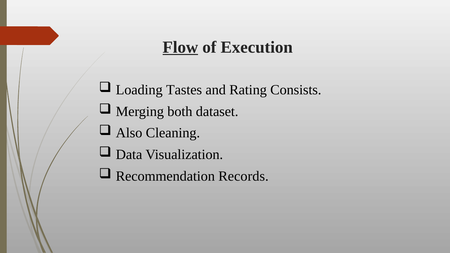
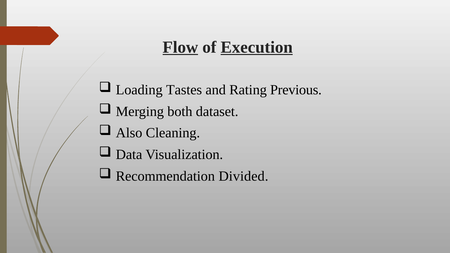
Execution underline: none -> present (257, 47)
Consists: Consists -> Previous (296, 90)
Records: Records -> Divided (243, 176)
